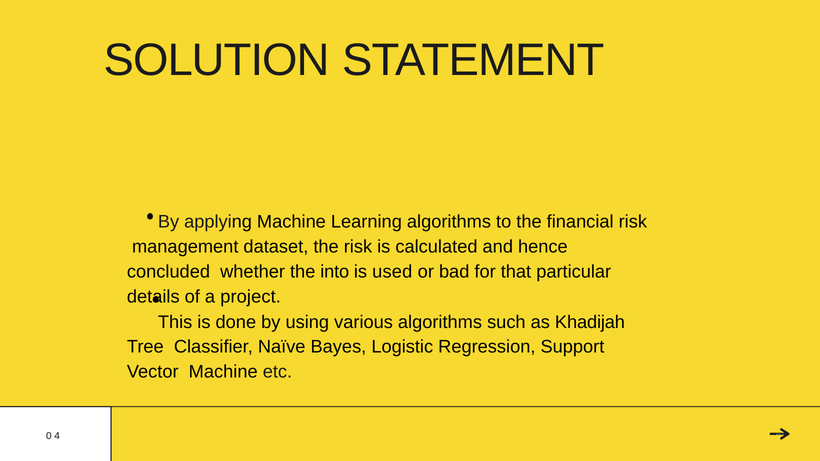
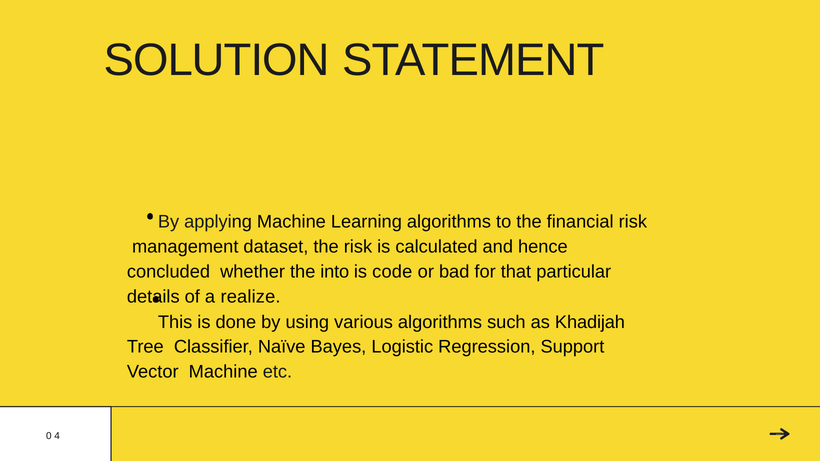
used: used -> code (392, 272)
project: project -> realize (251, 297)
